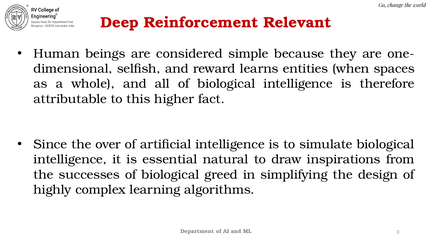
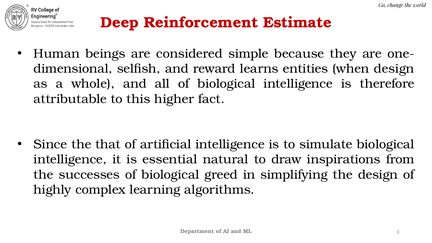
Relevant: Relevant -> Estimate (297, 22)
when spaces: spaces -> design (394, 69)
over: over -> that (108, 144)
